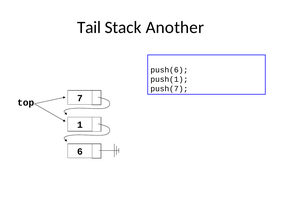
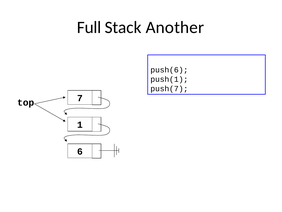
Tail: Tail -> Full (89, 27)
